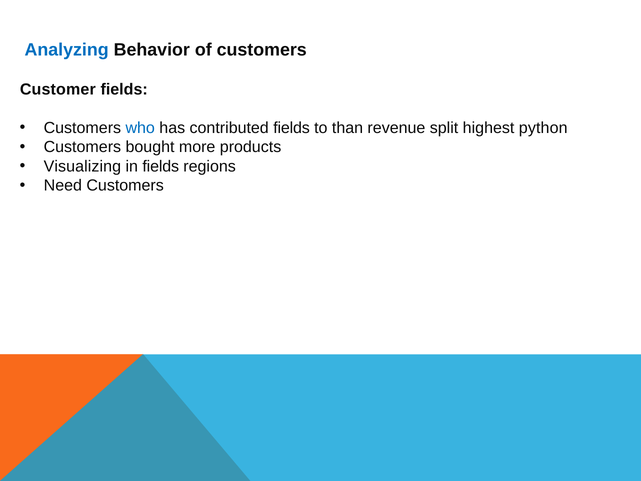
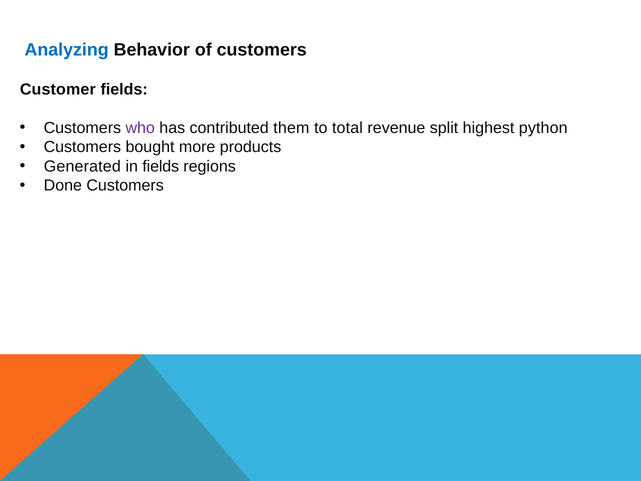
who colour: blue -> purple (140, 128)
contributed fields: fields -> them (291, 128)
than: than -> total (347, 128)
Visualizing: Visualizing -> Generated (82, 166)
Need: Need -> Done (63, 185)
